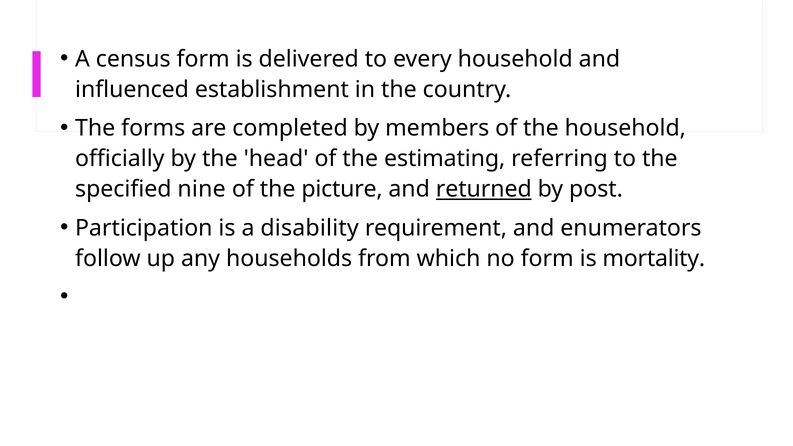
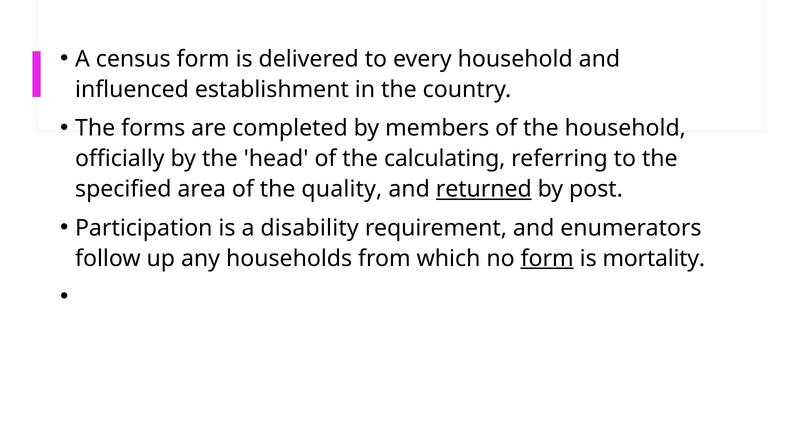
estimating: estimating -> calculating (445, 159)
nine: nine -> area (202, 189)
picture: picture -> quality (342, 189)
form underline: none -> present (547, 258)
